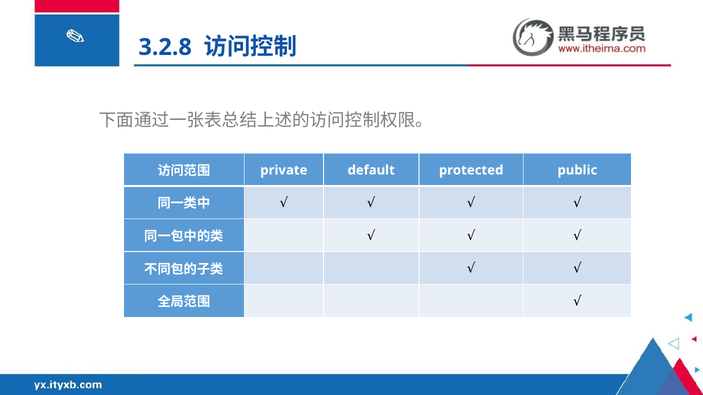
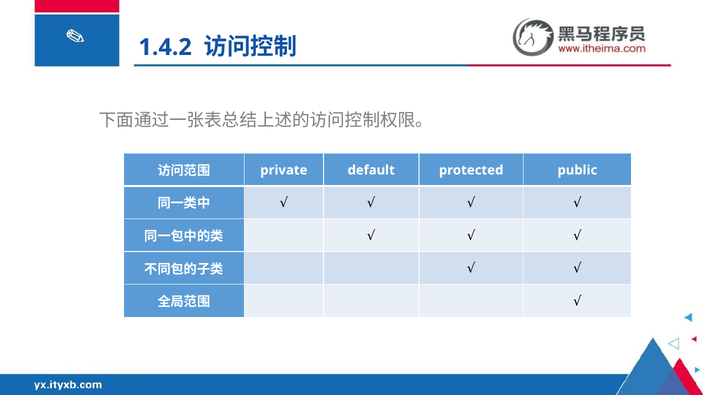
3.2.8: 3.2.8 -> 1.4.2 (165, 47)
